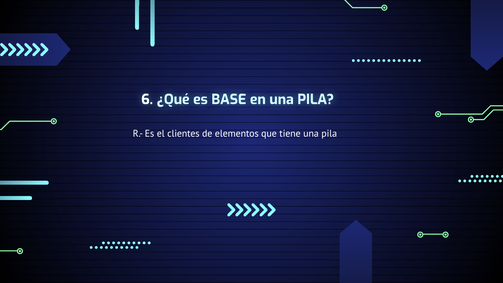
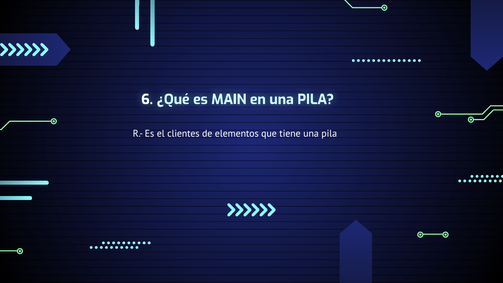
BASE: BASE -> MAIN (229, 99)
